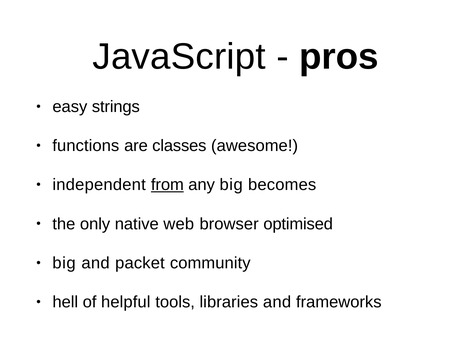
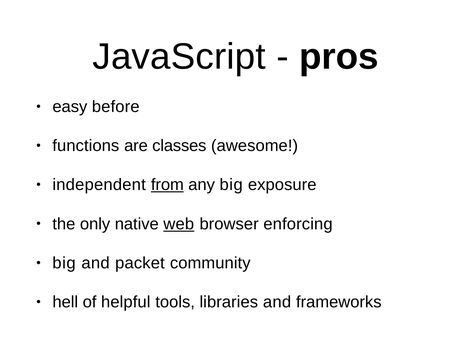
strings: strings -> before (116, 107)
becomes: becomes -> exposure (282, 185)
web underline: none -> present (179, 224)
optimised: optimised -> enforcing (298, 224)
